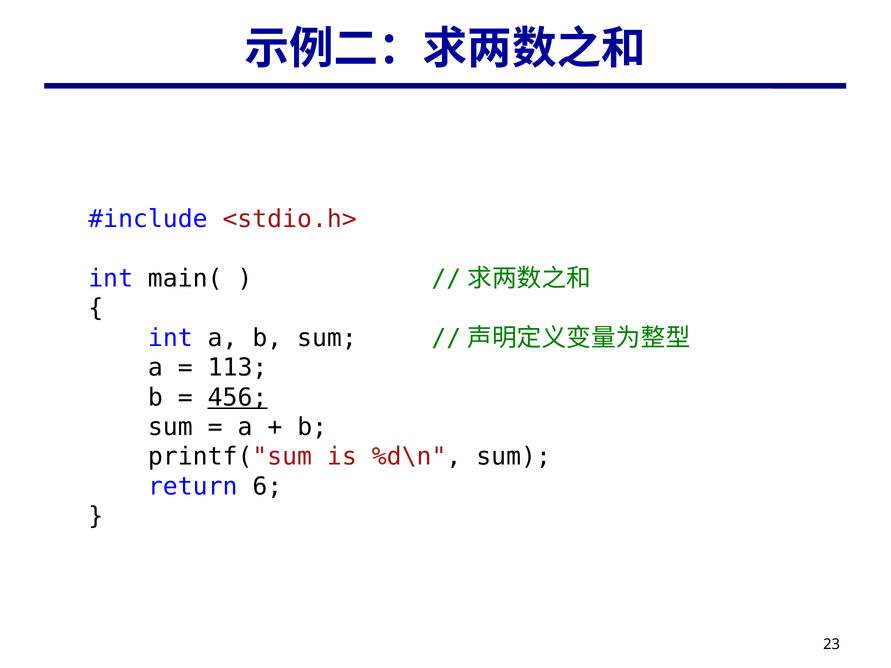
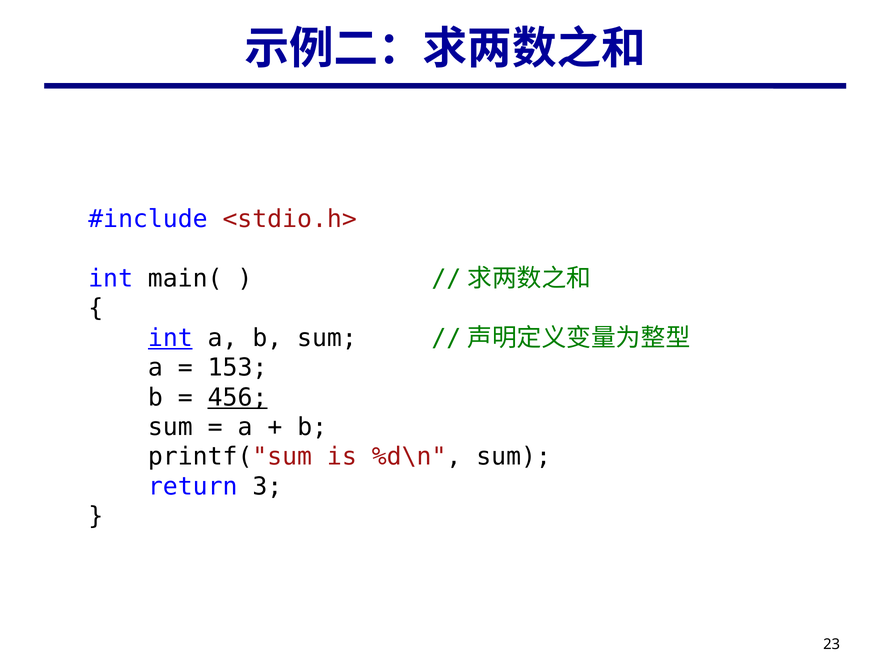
int underline: none -> present (170, 338)
113: 113 -> 153 (238, 368)
6: 6 -> 3 (267, 487)
